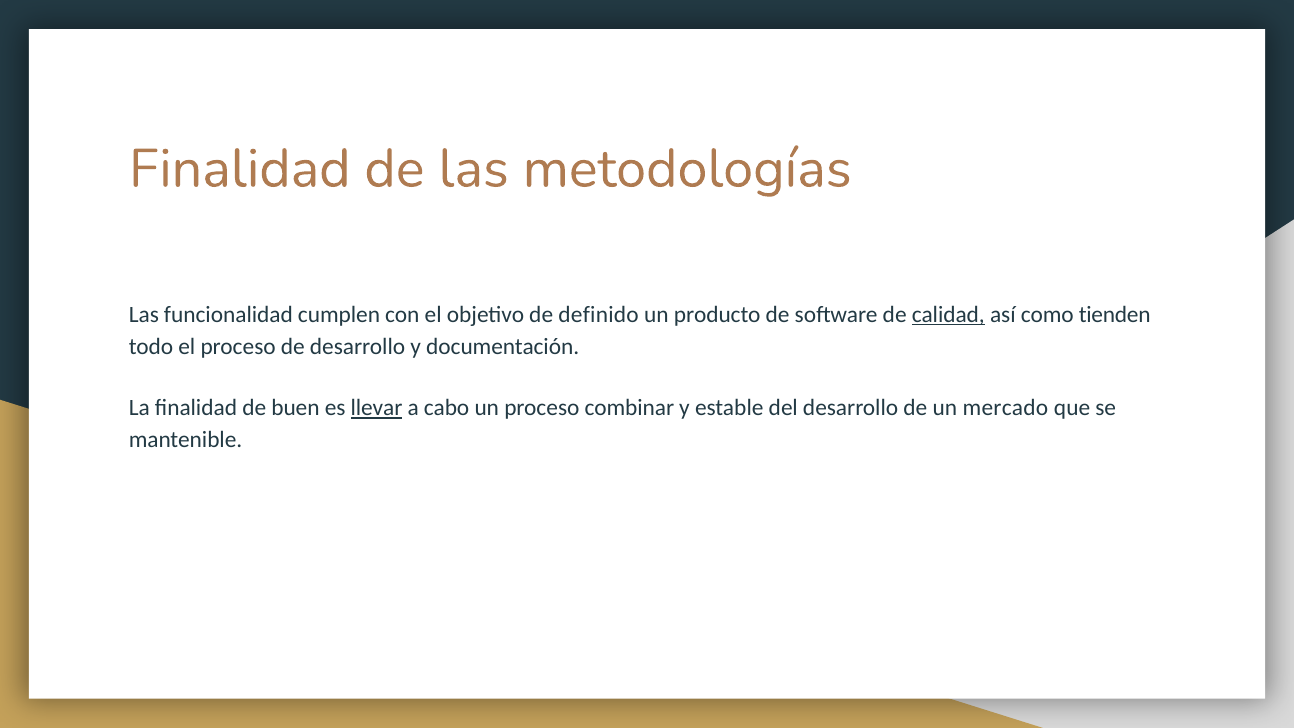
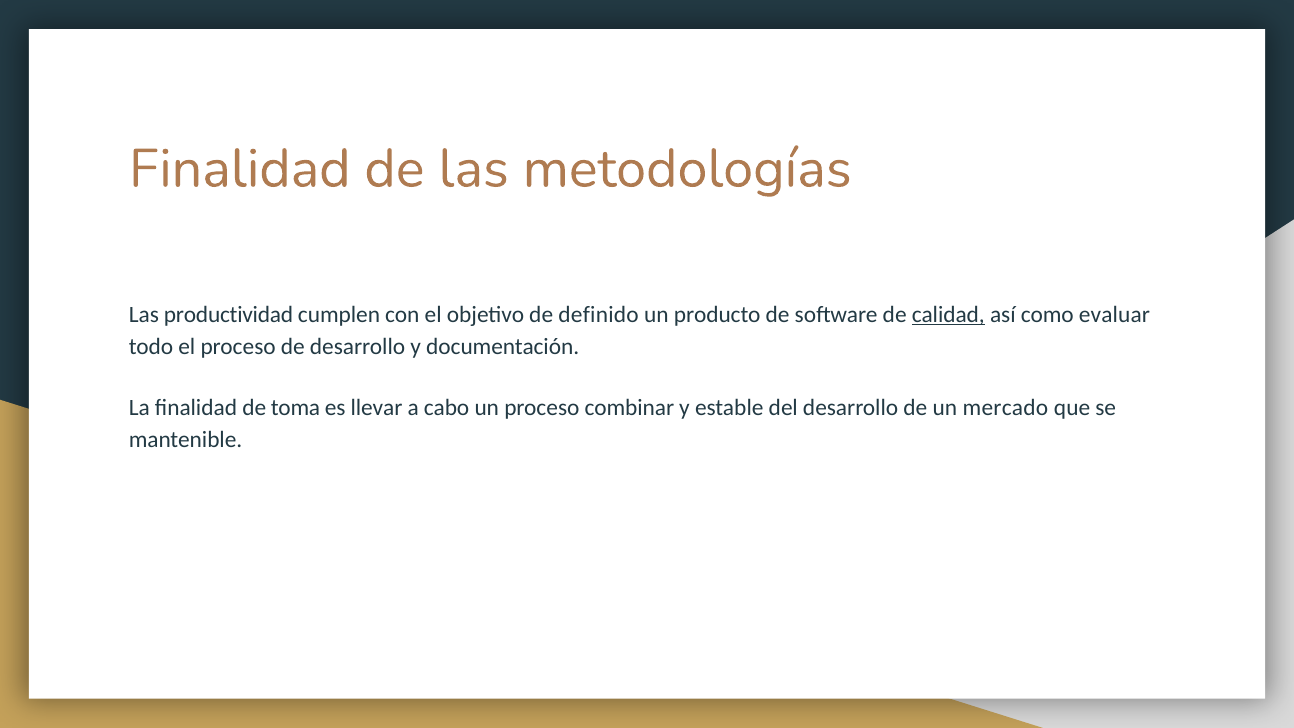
funcionalidad: funcionalidad -> productividad (229, 315)
tienden: tienden -> evaluar (1114, 315)
buen: buen -> toma (296, 408)
llevar underline: present -> none (377, 408)
